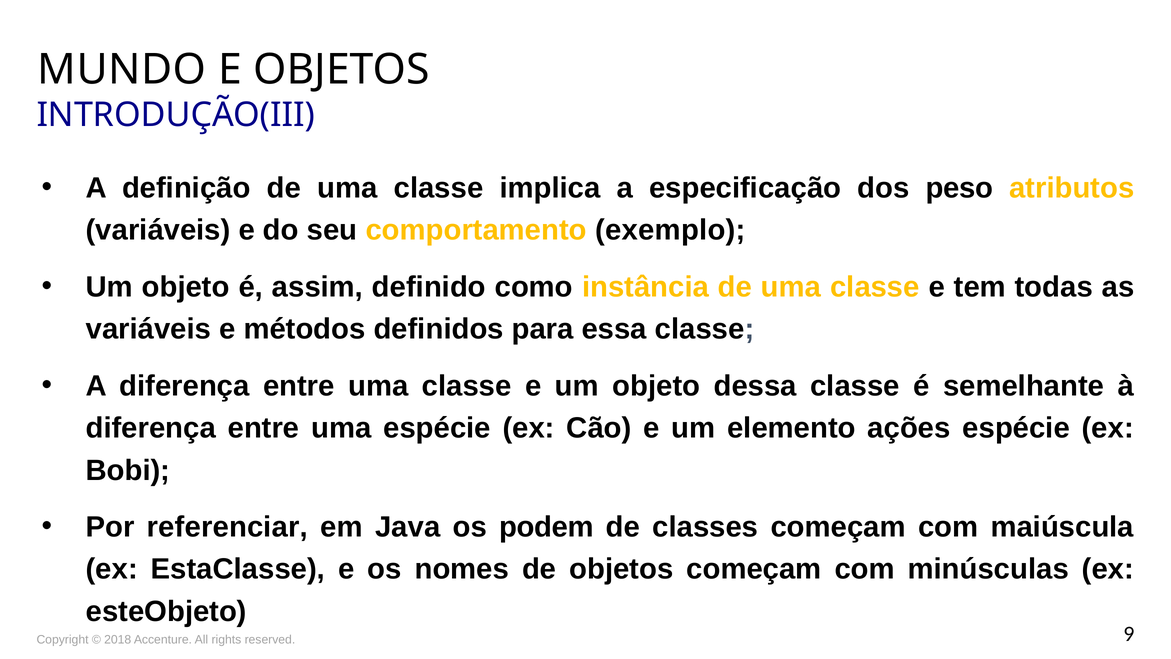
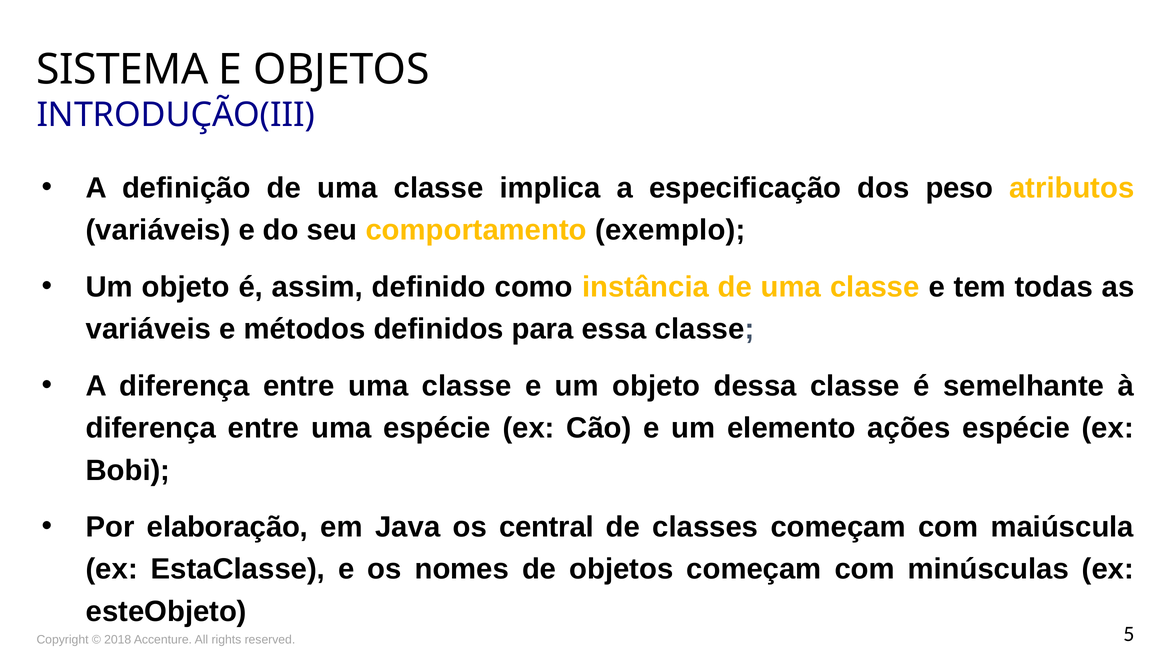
MUNDO: MUNDO -> SISTEMA (122, 70)
referenciar: referenciar -> elaboração (227, 527)
podem: podem -> central (547, 527)
9: 9 -> 5 (1129, 634)
